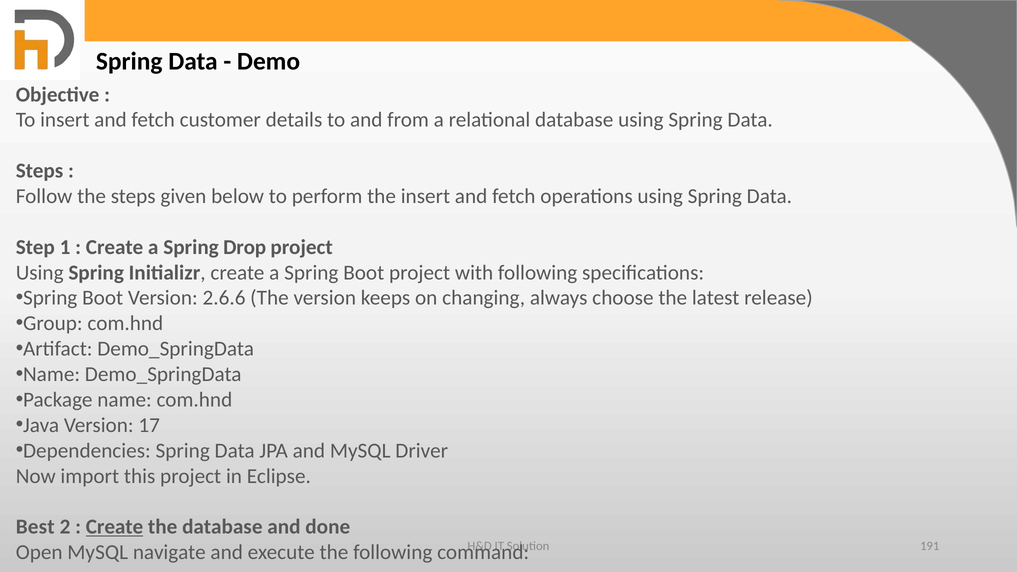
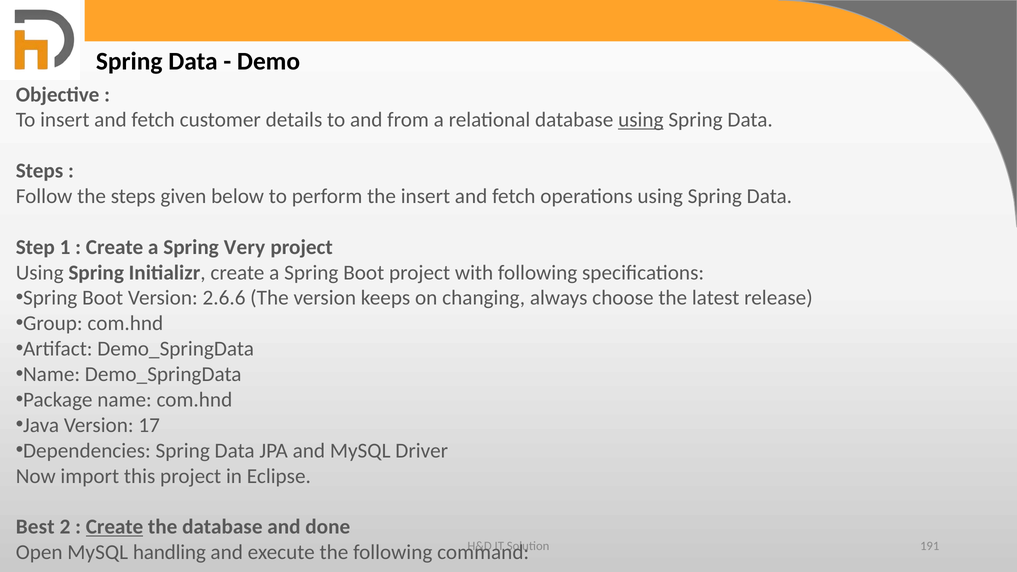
using underline: none -> present (641, 120)
Drop: Drop -> Very (244, 247)
navigate: navigate -> handling (169, 552)
